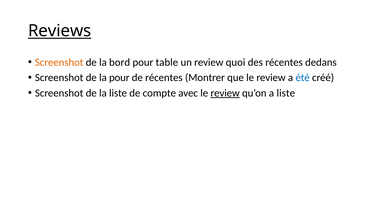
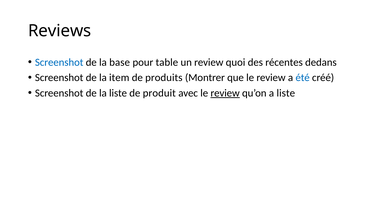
Reviews underline: present -> none (60, 31)
Screenshot colour: orange -> blue (59, 62)
bord: bord -> base (120, 62)
la pour: pour -> item (119, 78)
de récentes: récentes -> produits (164, 78)
compte: compte -> produit (159, 93)
